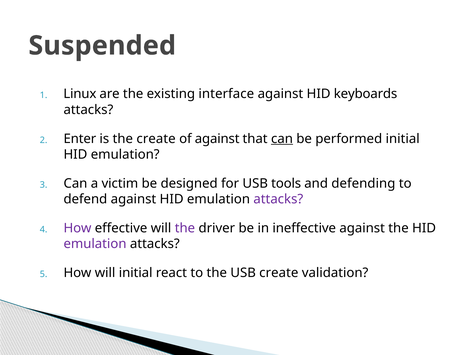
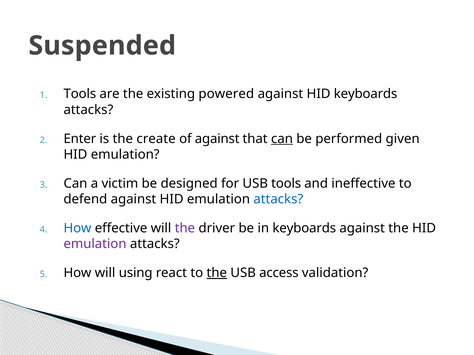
Linux: Linux -> Tools (80, 94)
interface: interface -> powered (226, 94)
performed initial: initial -> given (403, 139)
defending: defending -> ineffective (363, 184)
attacks colour: purple -> blue (278, 199)
How colour: purple -> blue (77, 228)
in ineffective: ineffective -> keyboards (304, 228)
will initial: initial -> using (136, 273)
the underline: none -> present (217, 273)
USB create: create -> access (279, 273)
